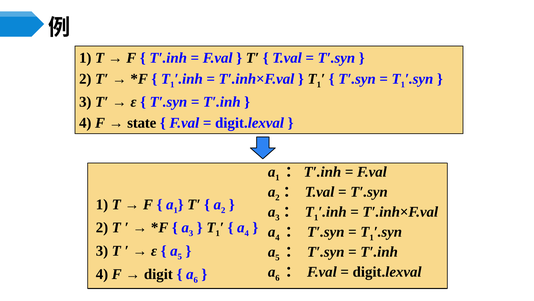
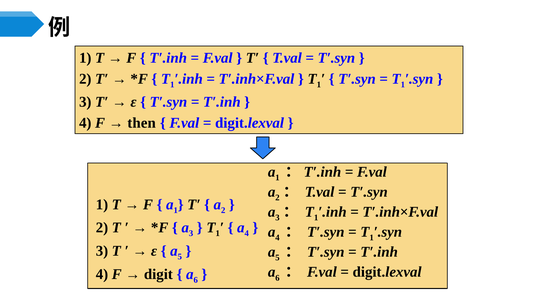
state: state -> then (142, 123)
